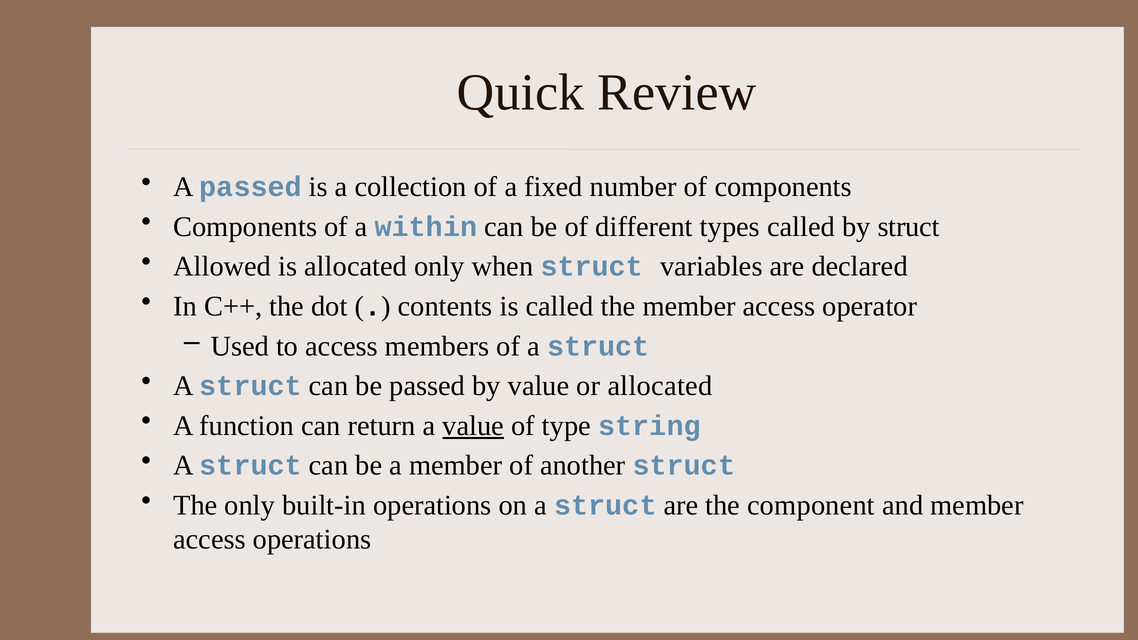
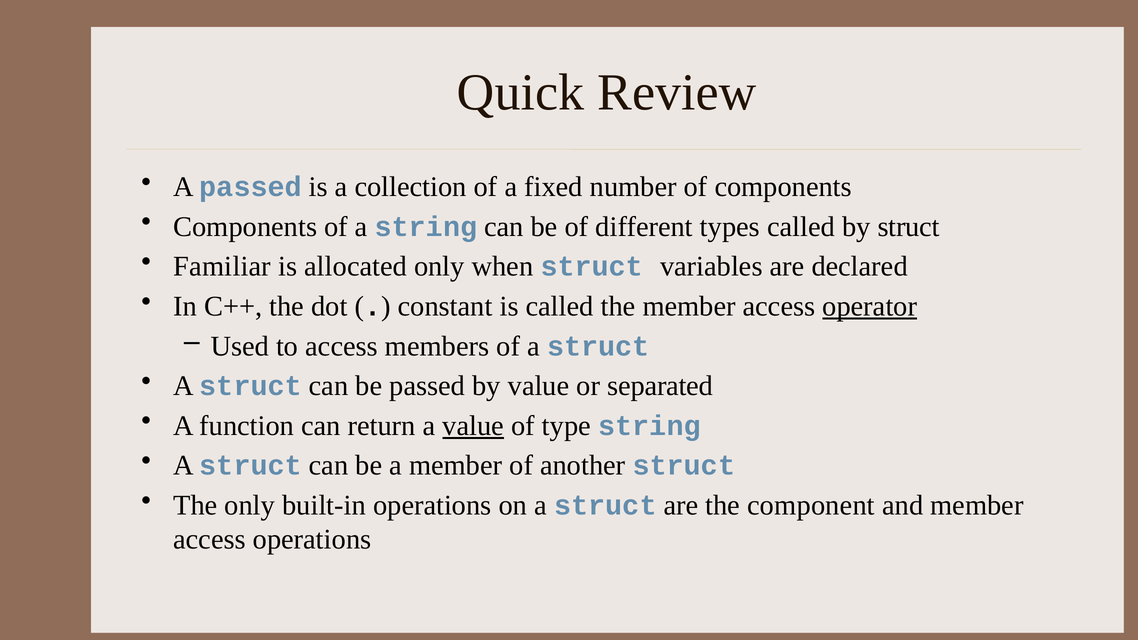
a within: within -> string (426, 227)
Allowed: Allowed -> Familiar (222, 267)
contents: contents -> constant (445, 306)
operator underline: none -> present (870, 306)
or allocated: allocated -> separated (660, 386)
